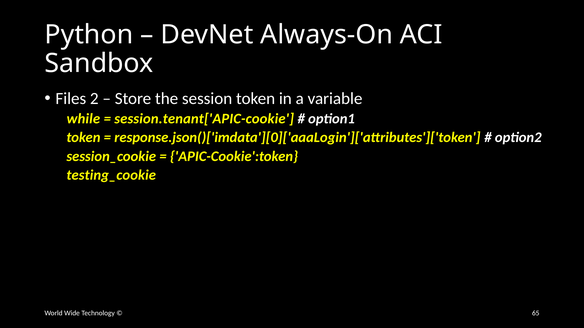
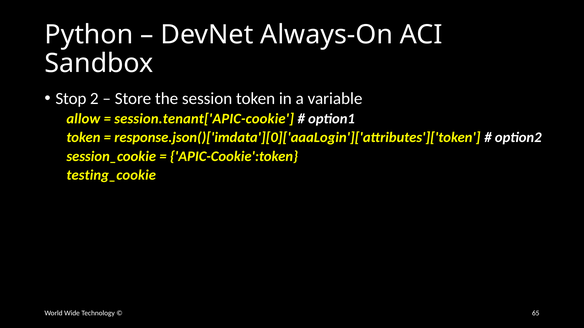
Files: Files -> Stop (71, 99)
while: while -> allow (83, 119)
